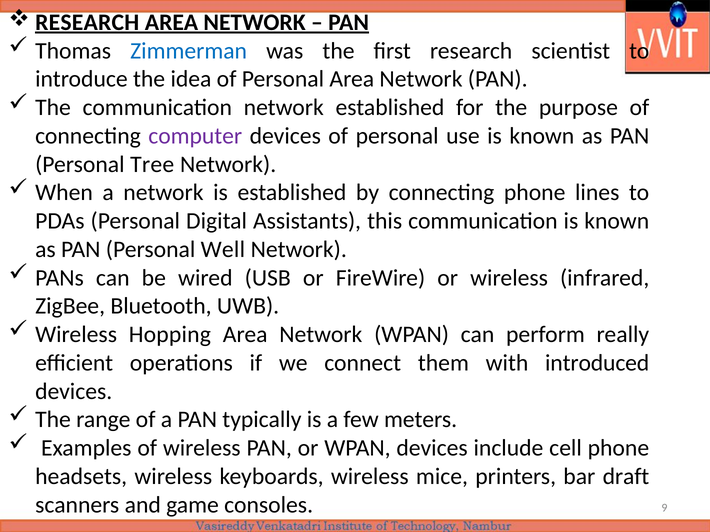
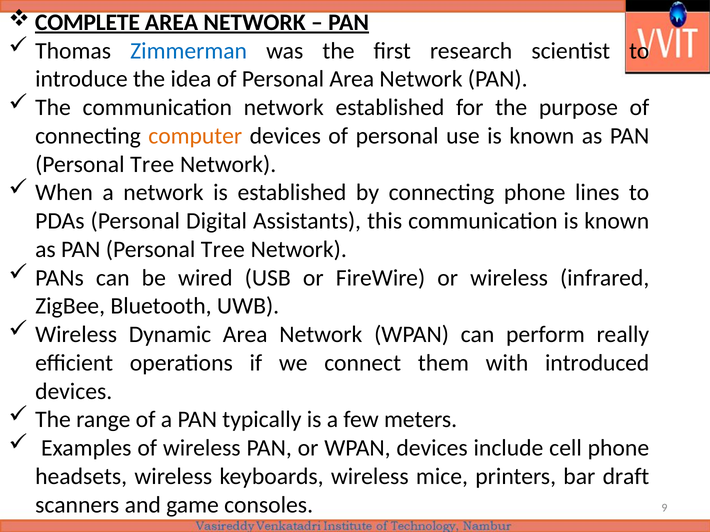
RESEARCH: RESEARCH -> COMPLETE (87, 22)
computer colour: purple -> orange (195, 136)
Well: Well -> Tree (223, 250)
Hopping: Hopping -> Dynamic (170, 335)
